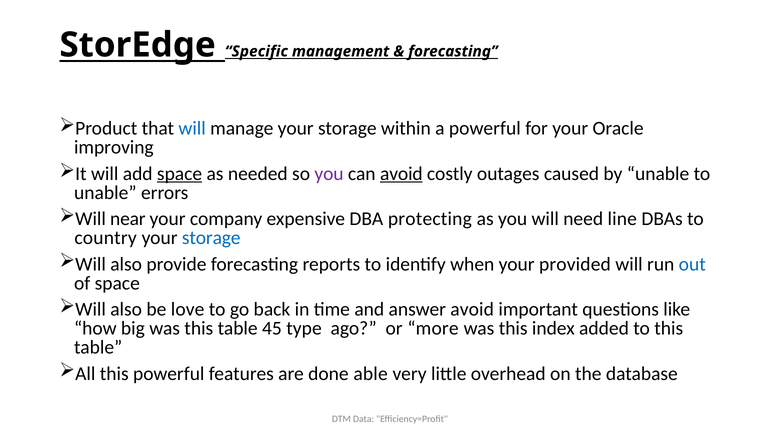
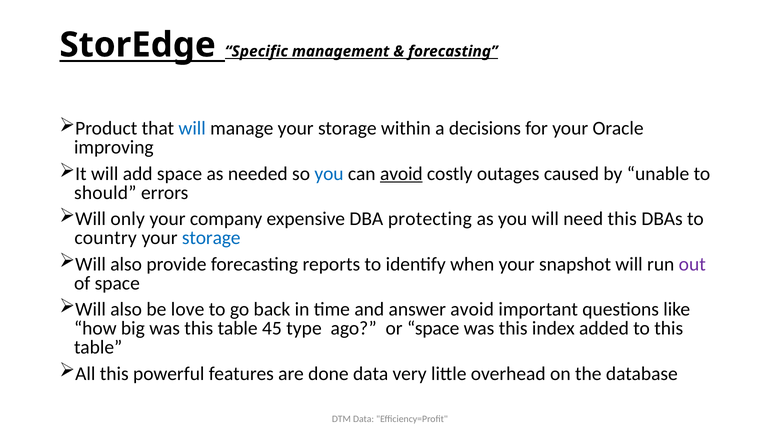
a powerful: powerful -> decisions (485, 128)
space underline: present -> none (180, 174)
you colour: purple -> blue (329, 174)
unable: unable -> should (105, 193)
near: near -> only (128, 219)
need line: line -> this (622, 219)
provided: provided -> snapshot (575, 264)
out colour: blue -> purple (692, 264)
or more: more -> space (433, 328)
done able: able -> data (371, 373)
